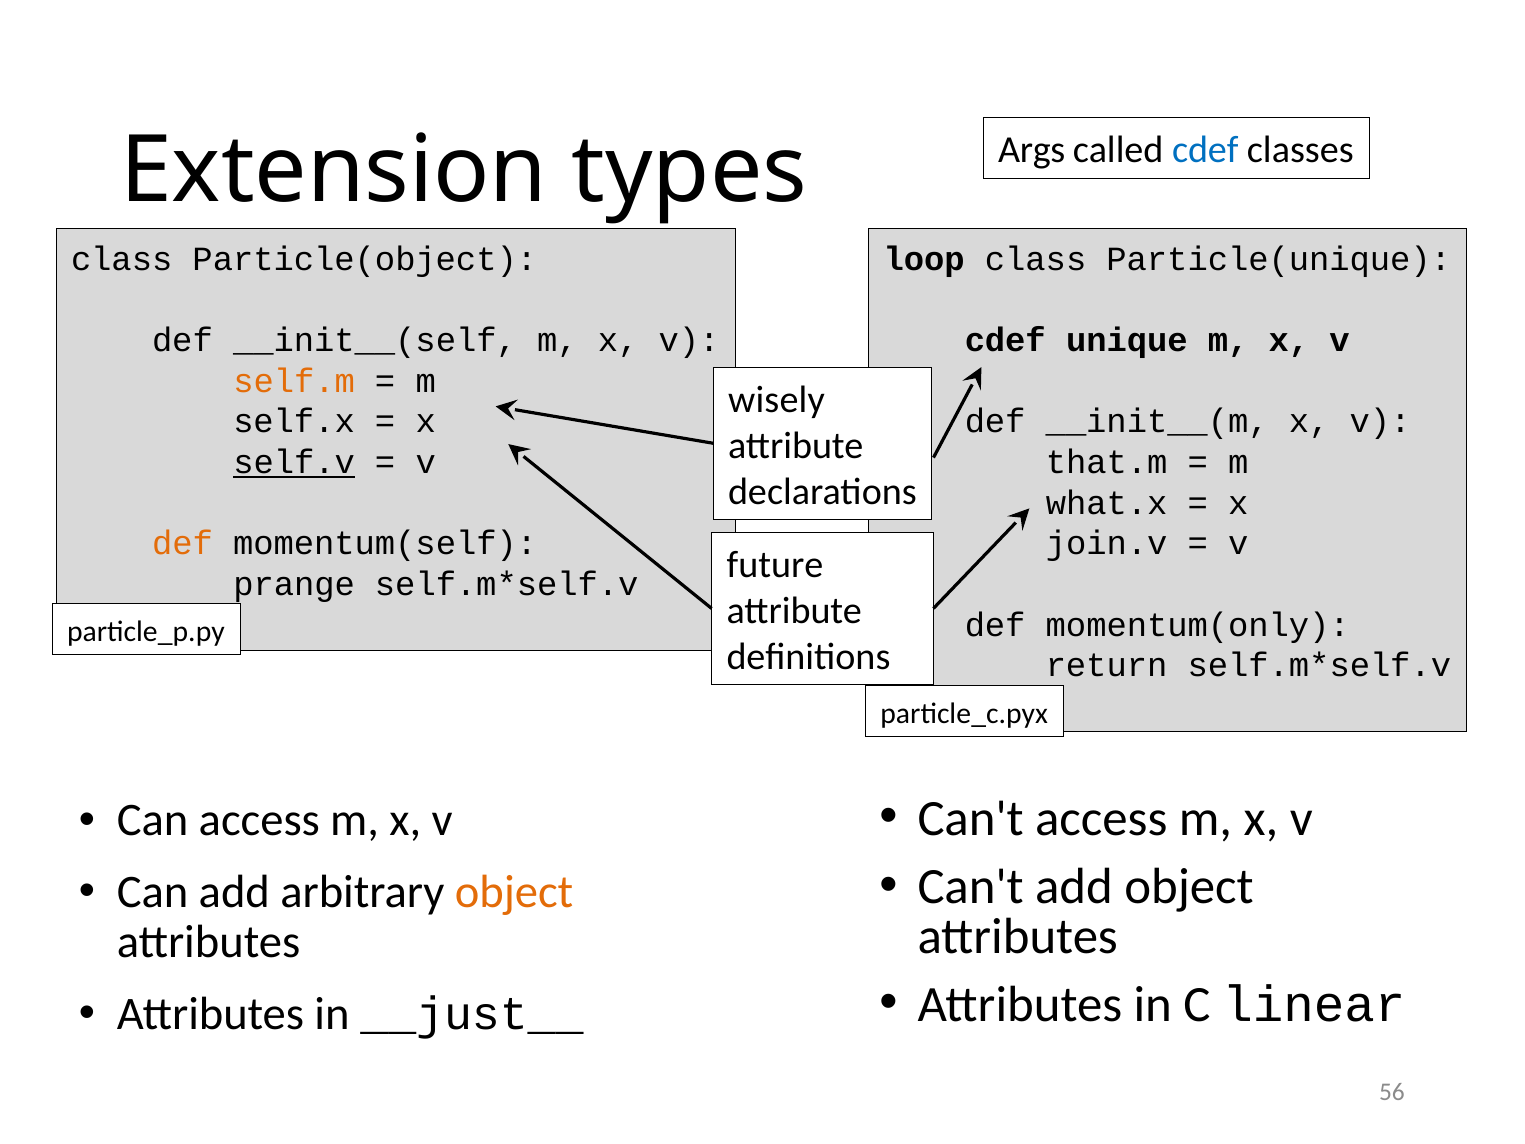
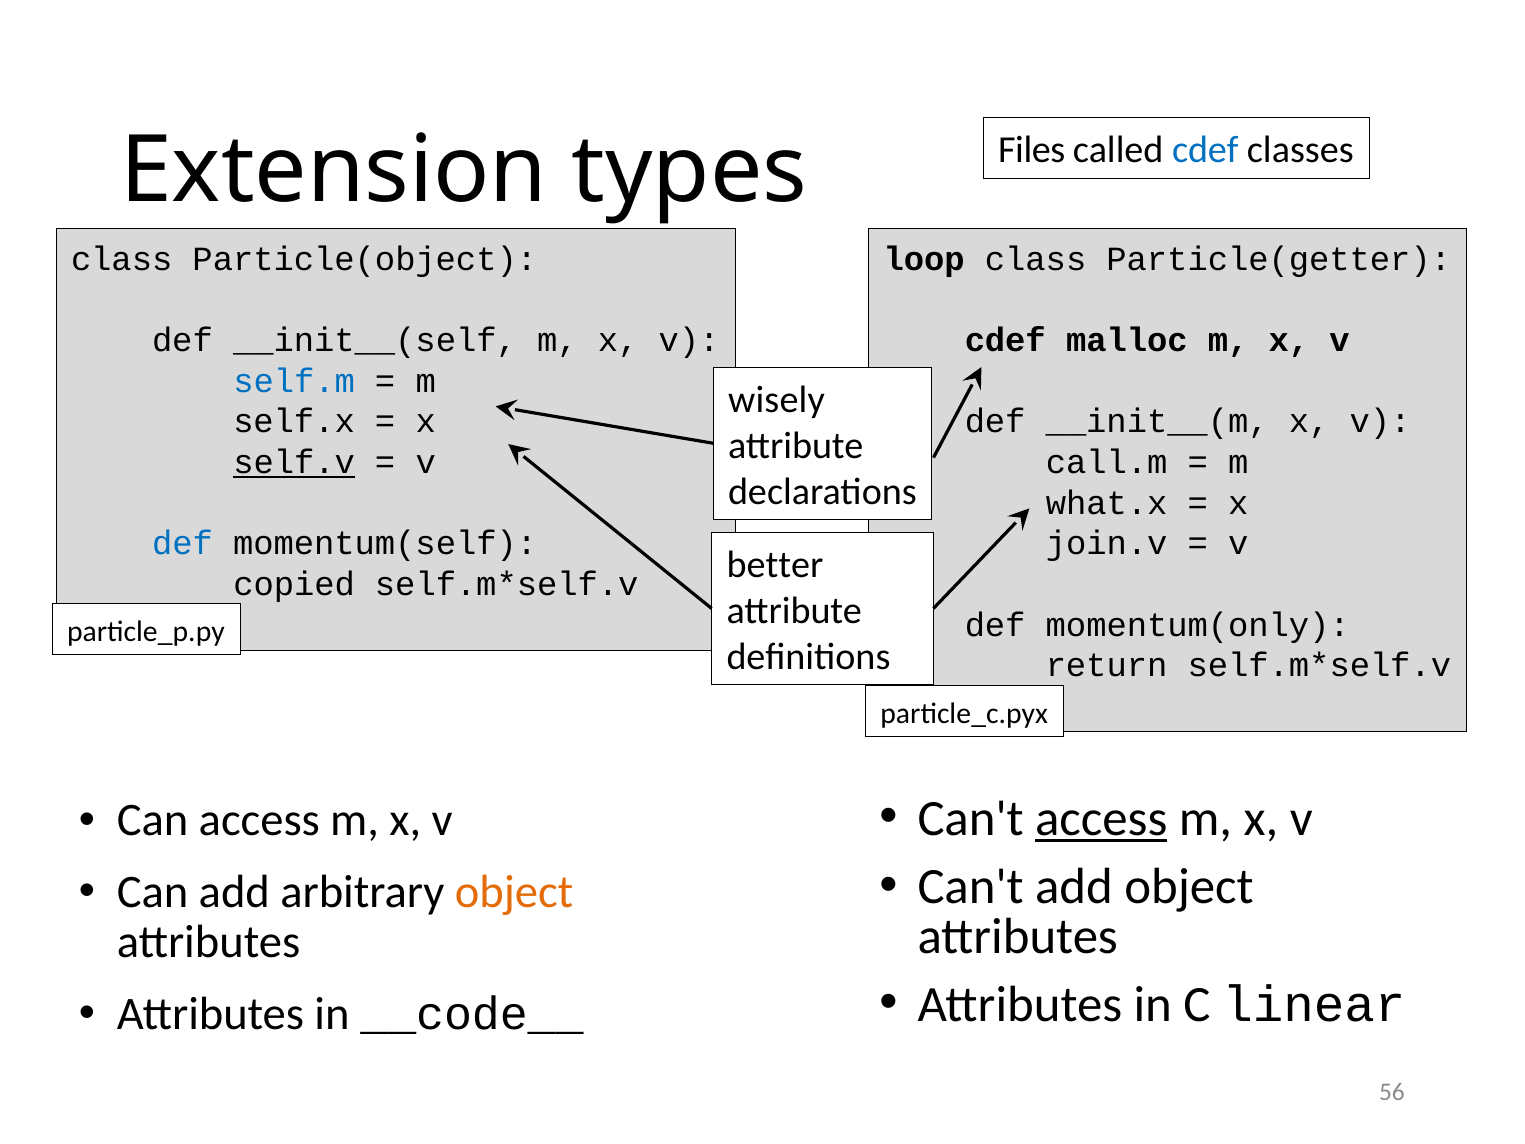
Args: Args -> Files (1032, 150)
Particle(unique: Particle(unique -> Particle(getter (1279, 259)
unique: unique -> malloc (1127, 340)
self.m colour: orange -> blue (294, 381)
that.m: that.m -> call.m (1107, 462)
def colour: orange -> blue (183, 543)
future: future -> better (775, 565)
prange: prange -> copied (294, 584)
access underline: none -> present (1101, 818)
__just__: __just__ -> __code__ (472, 1014)
